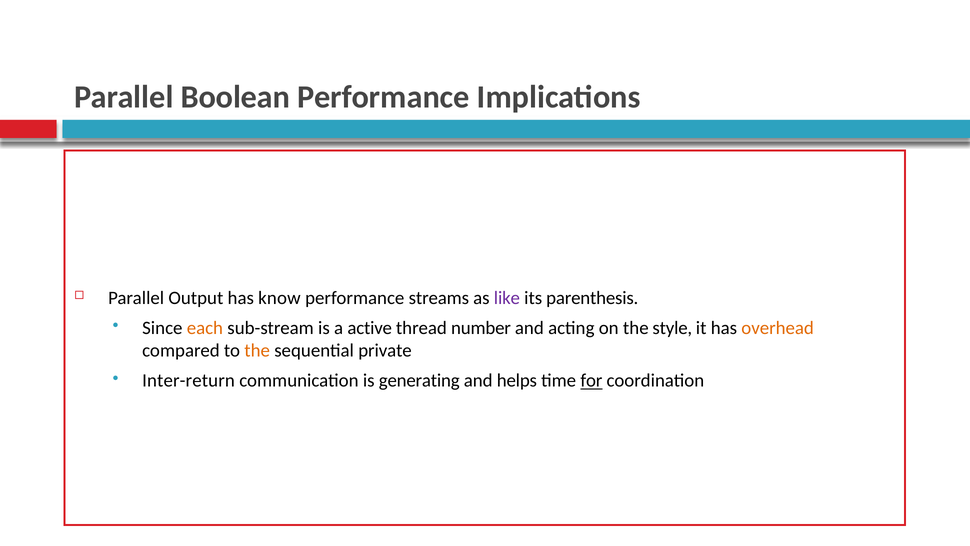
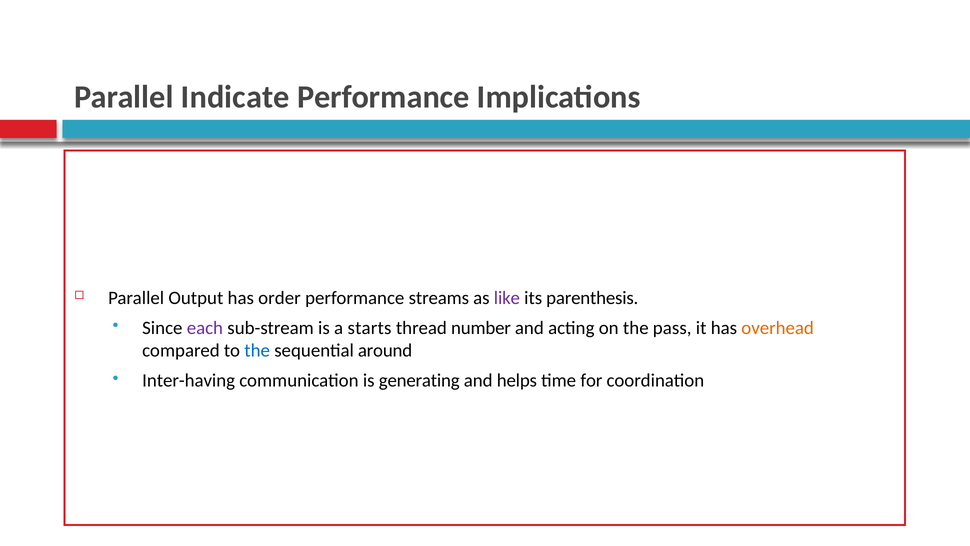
Boolean: Boolean -> Indicate (235, 97)
know: know -> order (280, 298)
each colour: orange -> purple (205, 328)
active: active -> starts (370, 328)
style: style -> pass (672, 328)
the colour: orange -> blue (257, 350)
private: private -> around (385, 350)
Inter-return: Inter-return -> Inter-having (189, 380)
for underline: present -> none (591, 380)
